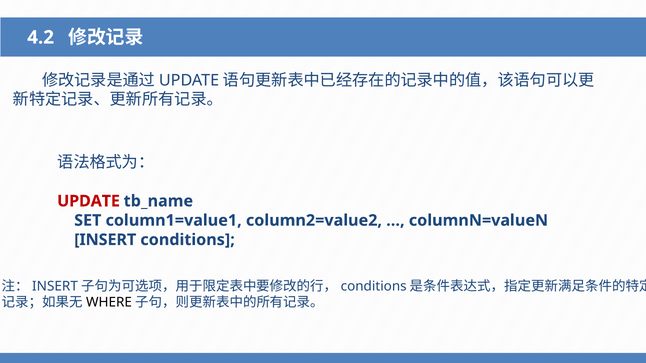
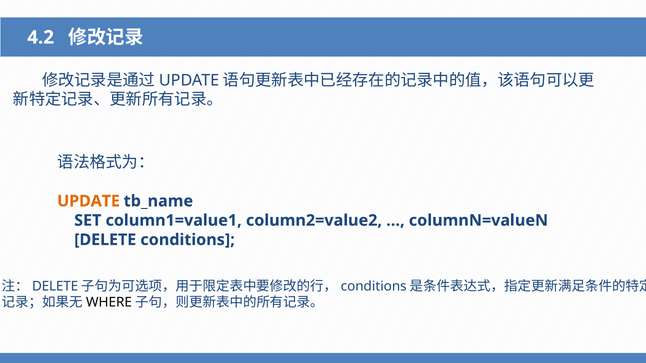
UPDATE colour: red -> orange (88, 201)
INSERT: INSERT -> DELETE (105, 240)
INSERT: INSERT -> DELETE (55, 286)
